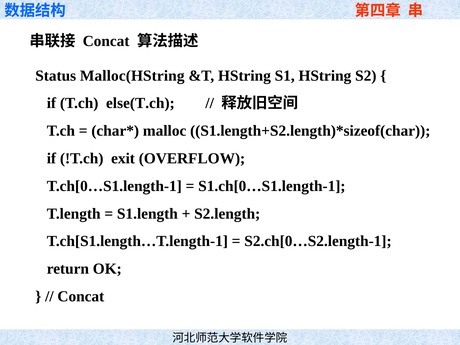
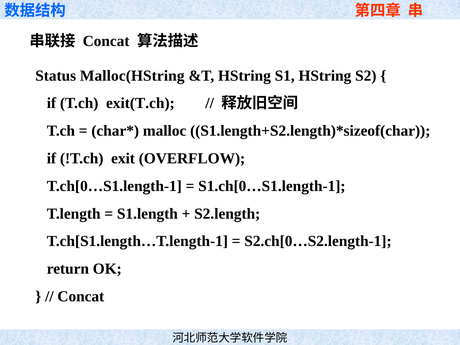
else(T.ch: else(T.ch -> exit(T.ch (140, 103)
